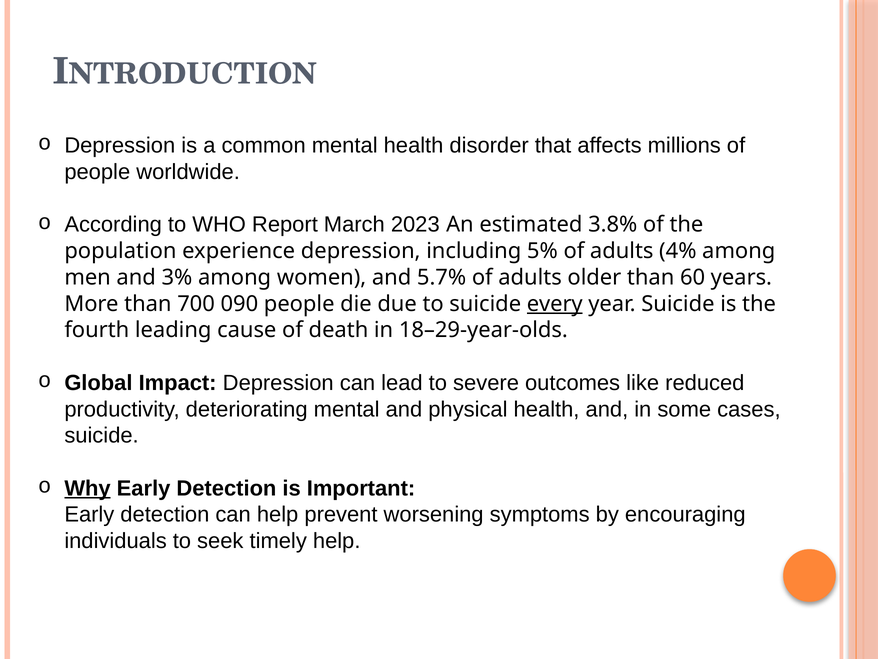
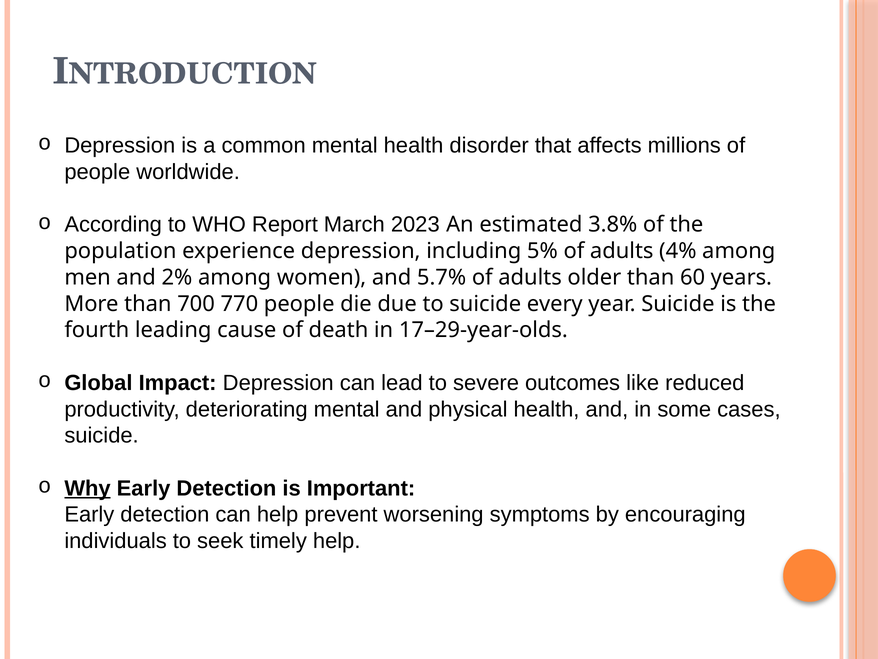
3%: 3% -> 2% (177, 277)
090: 090 -> 770 (239, 304)
every underline: present -> none (555, 304)
18–29-year-olds: 18–29-year-olds -> 17–29-year-olds (483, 330)
